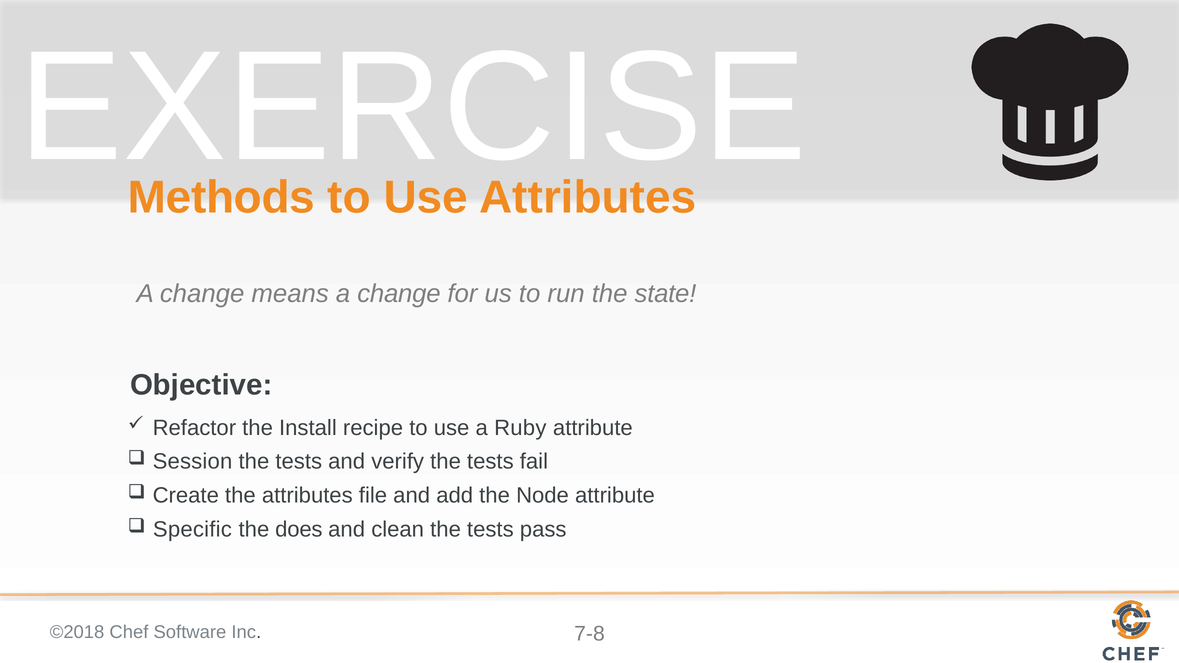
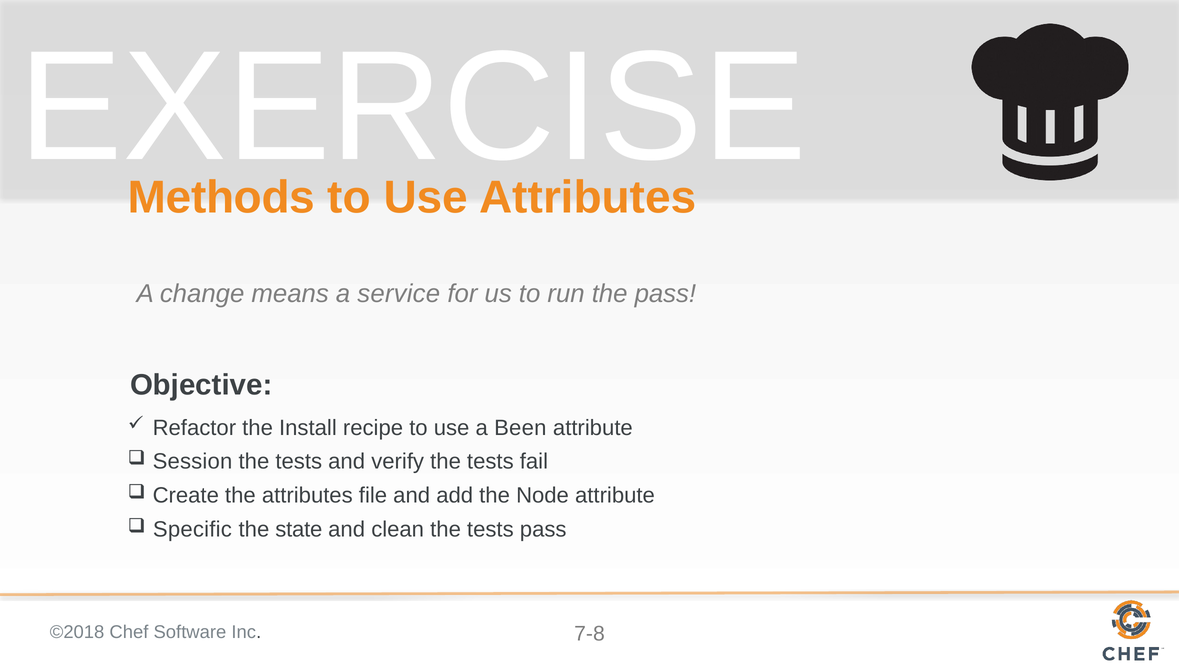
means a change: change -> service (399, 294)
the state: state -> pass (665, 294)
Ruby: Ruby -> Been (520, 428)
does: does -> state (299, 530)
